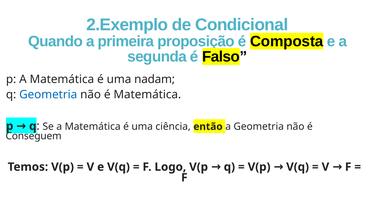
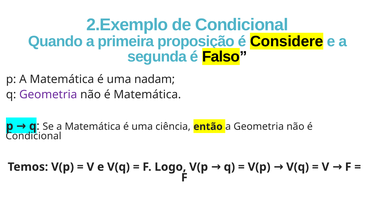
Composta: Composta -> Considere (287, 41)
Geometria colour: blue -> purple (48, 95)
Conseguem: Conseguem -> Condicional (34, 136)
